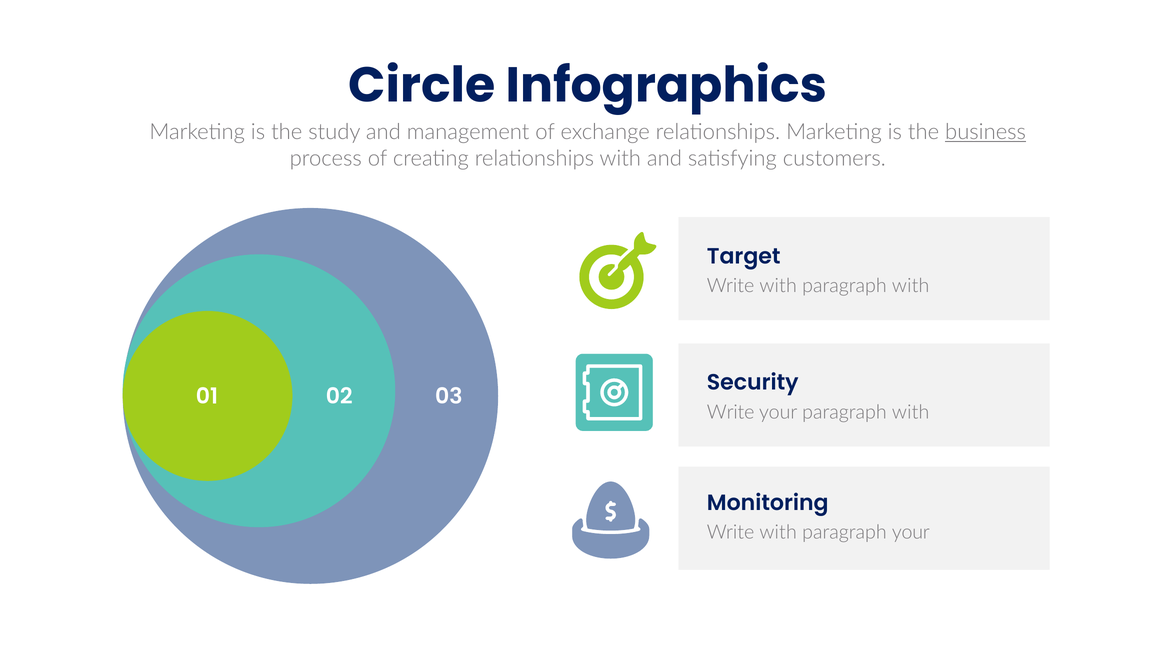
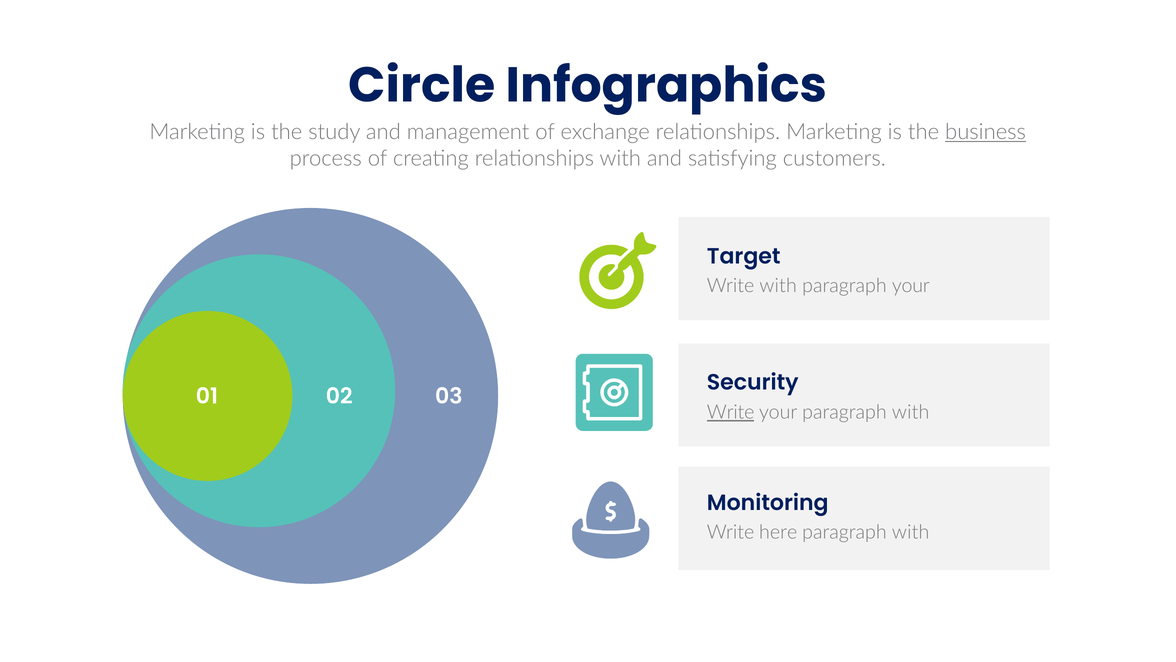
with: with -> your (911, 286)
Write underline: none -> present (731, 412)
with: with -> here (778, 532)
your: your -> with (911, 532)
